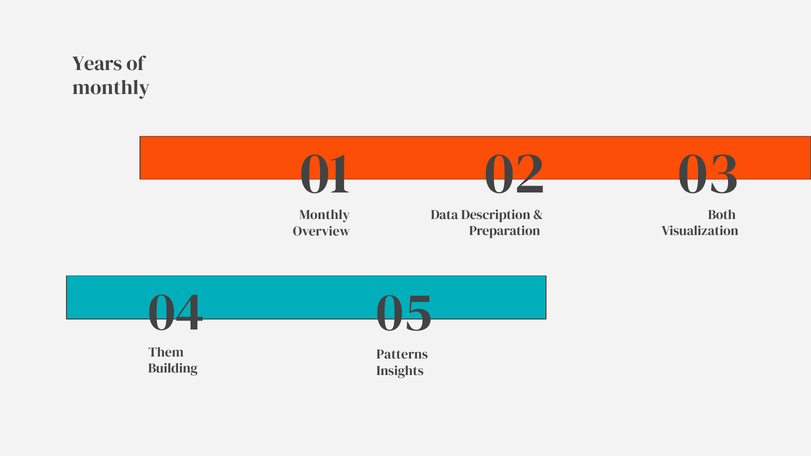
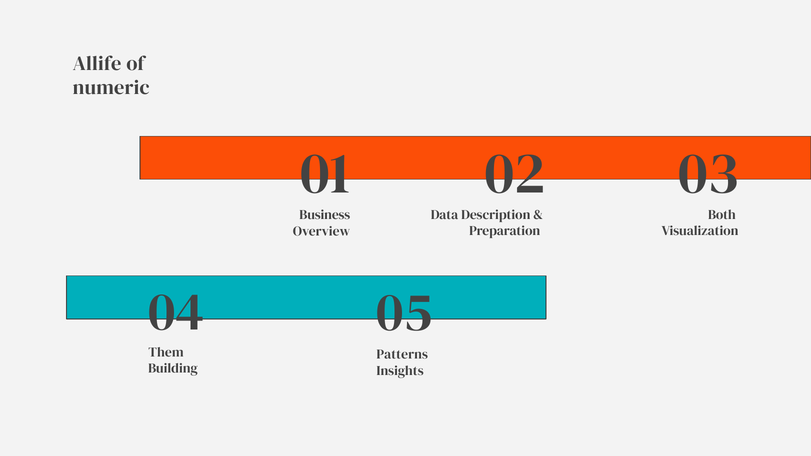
Years: Years -> Allife (97, 63)
monthly: monthly -> numeric (111, 88)
Monthly: Monthly -> Business (325, 215)
